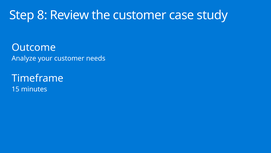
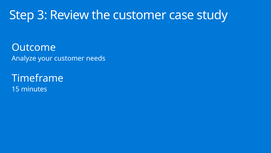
8: 8 -> 3 (42, 15)
